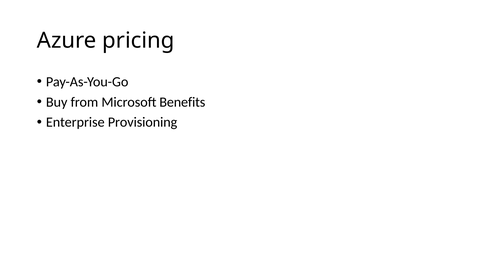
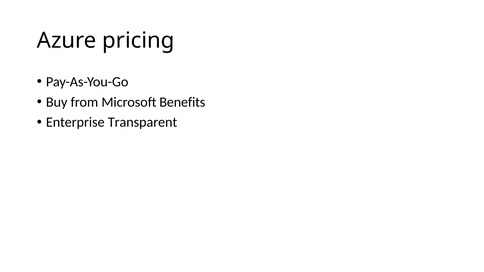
Provisioning: Provisioning -> Transparent (143, 122)
